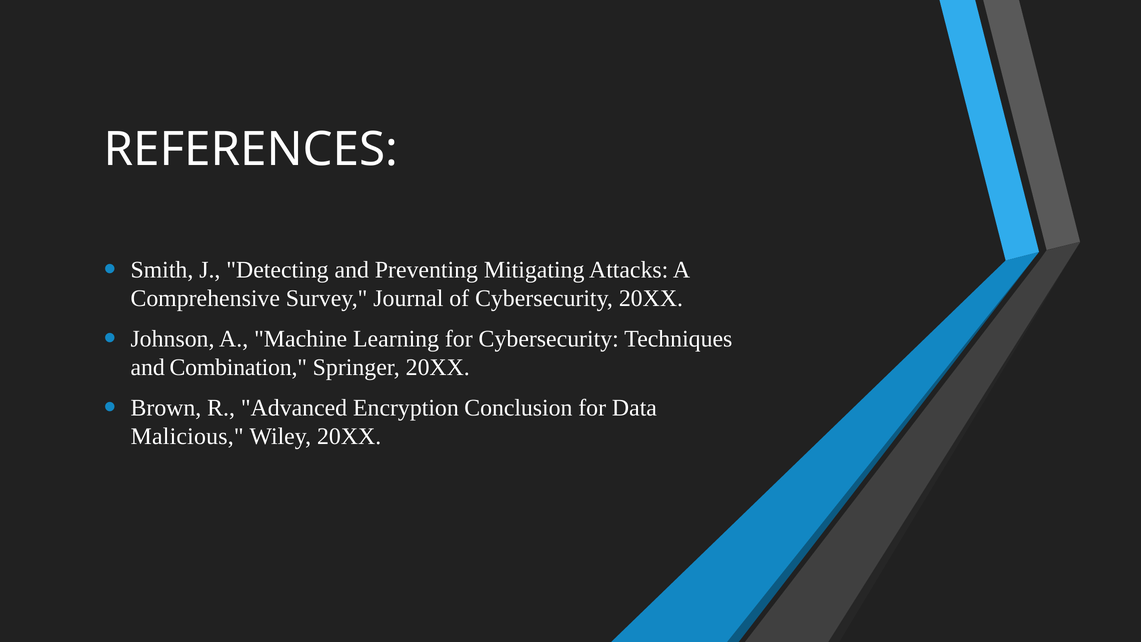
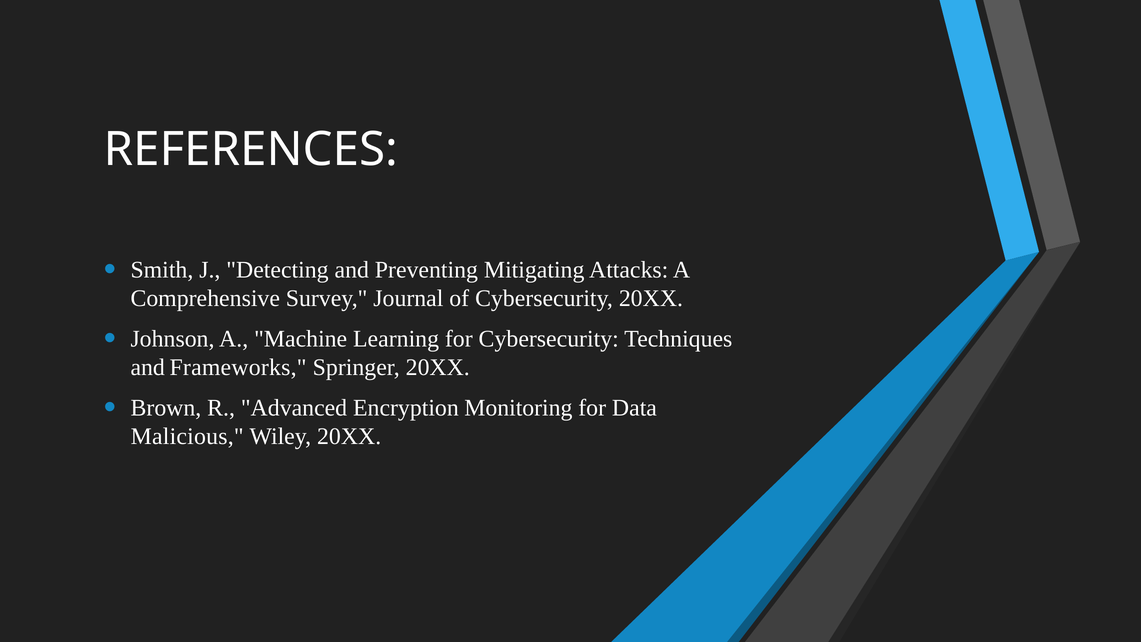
Combination: Combination -> Frameworks (238, 367)
Conclusion: Conclusion -> Monitoring (518, 408)
